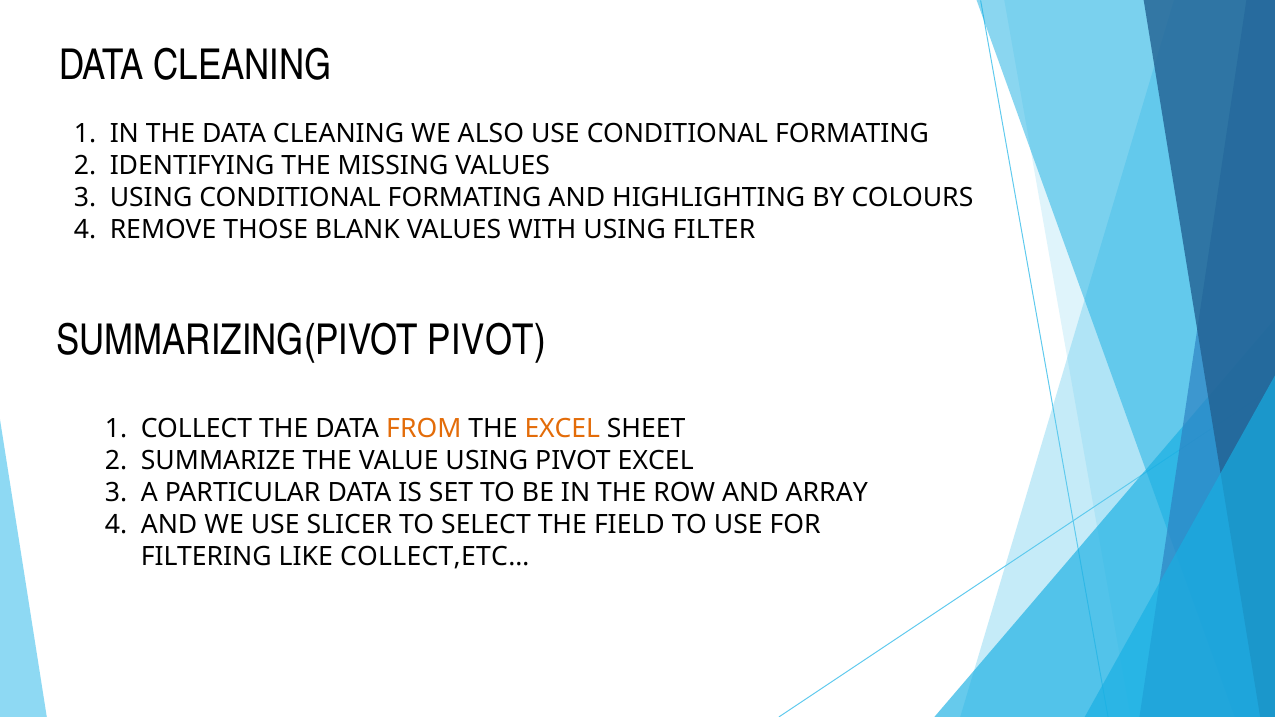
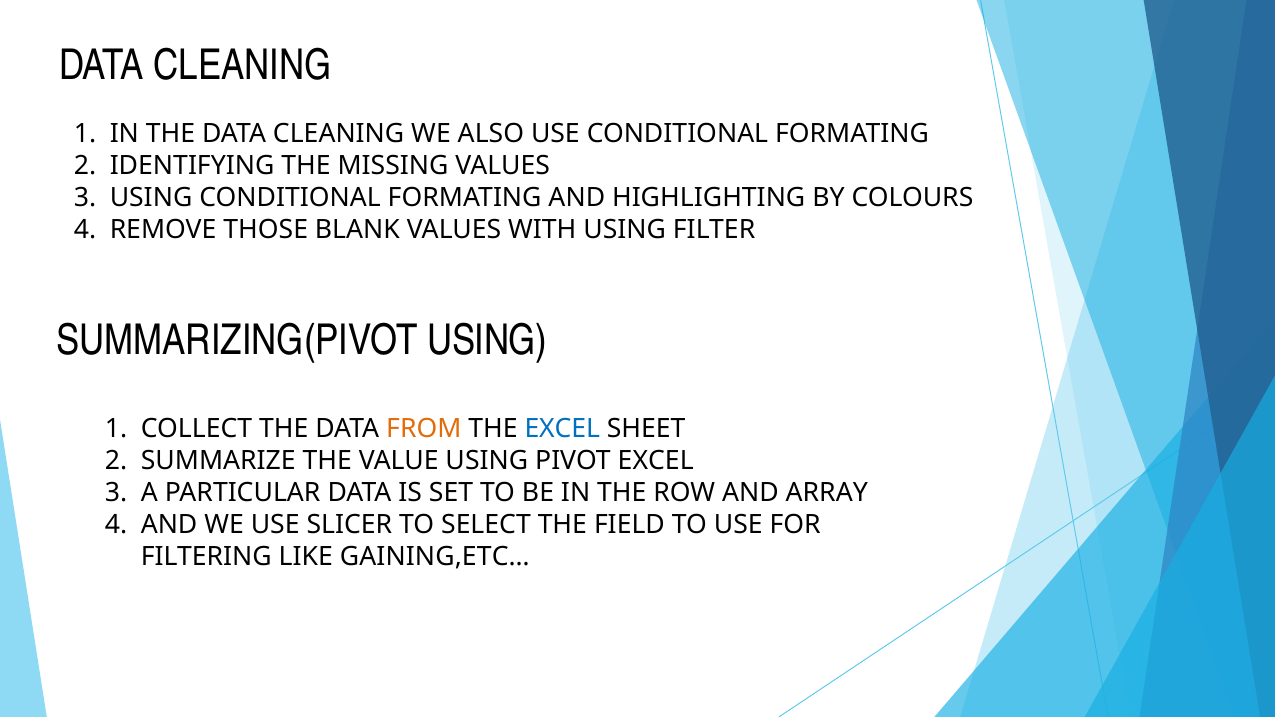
SUMMARIZING(PIVOT PIVOT: PIVOT -> USING (487, 340)
EXCEL colour: orange -> blue (562, 429)
COLLECT,ETC…: COLLECT,ETC… -> GAINING,ETC… (435, 557)
